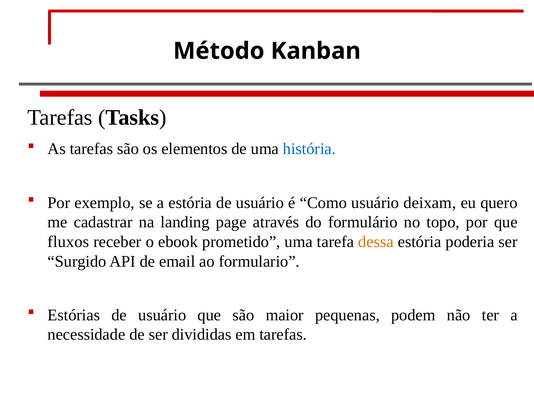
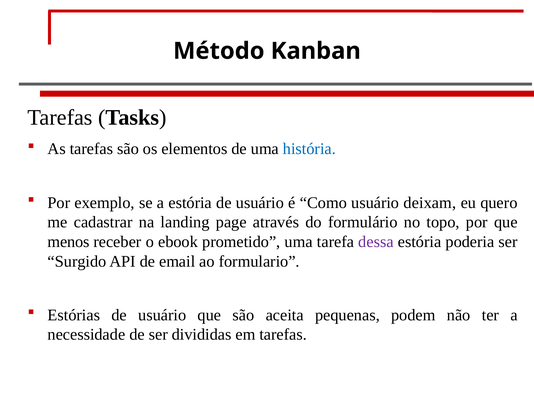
fluxos: fluxos -> menos (68, 242)
dessa colour: orange -> purple (376, 242)
maior: maior -> aceita (285, 315)
